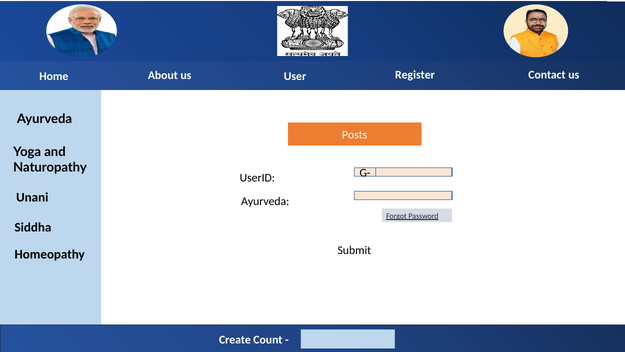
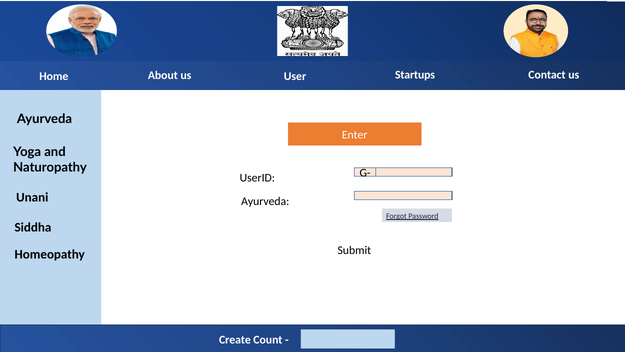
Register: Register -> Startups (415, 75)
Posts: Posts -> Enter (355, 135)
